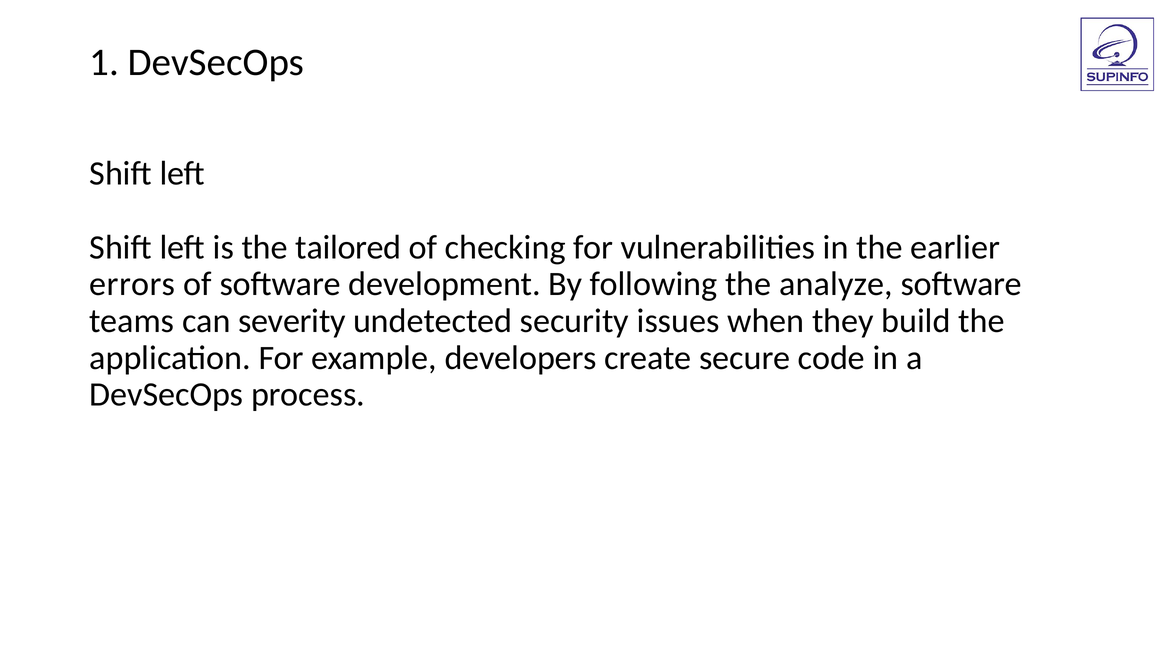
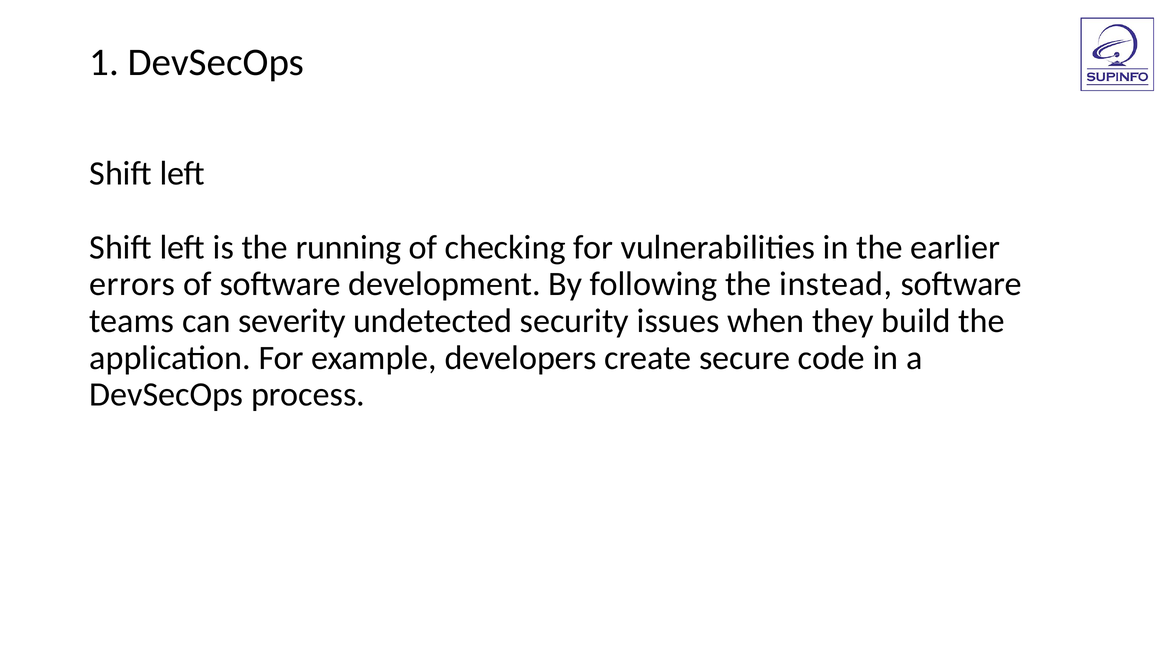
tailored: tailored -> running (348, 247)
analyze: analyze -> instead (836, 284)
